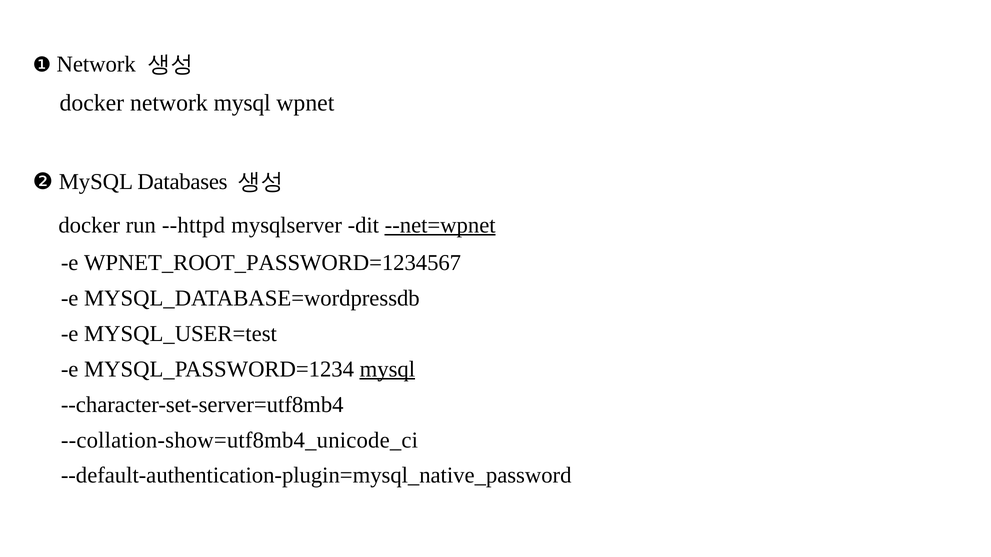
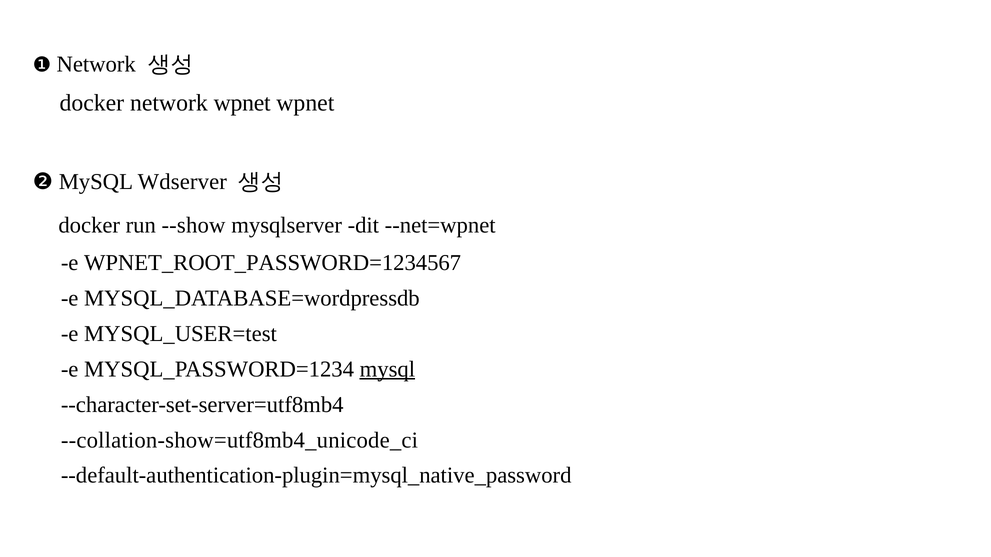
network mysql: mysql -> wpnet (242, 103)
Databases: Databases -> Wdserver (182, 182)
--httpd: --httpd -> --show (193, 225)
--net=wpnet underline: present -> none (440, 225)
